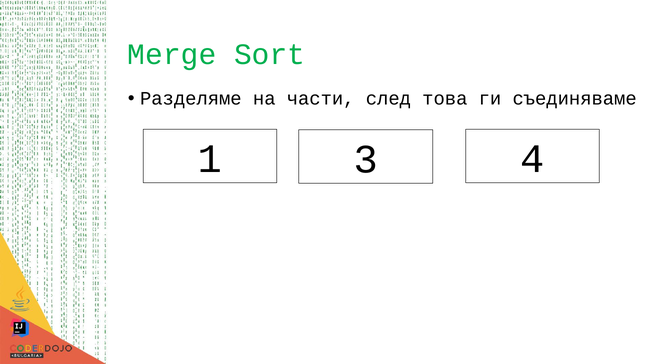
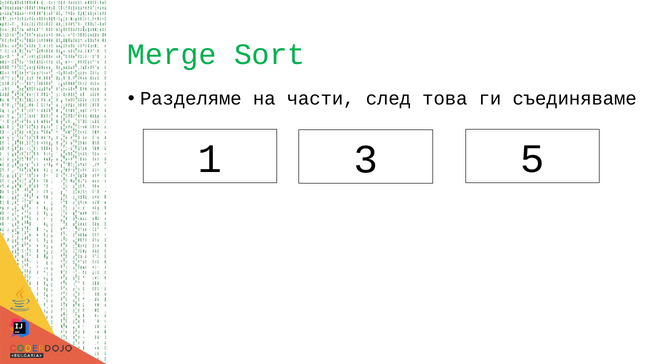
4: 4 -> 5 (533, 159)
